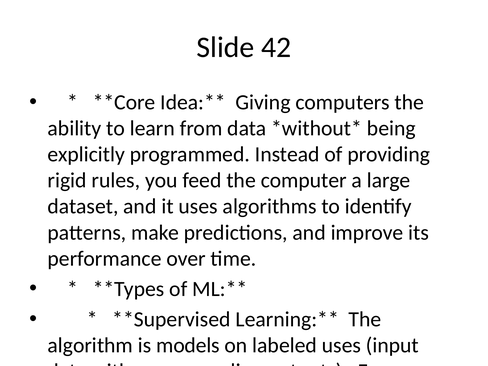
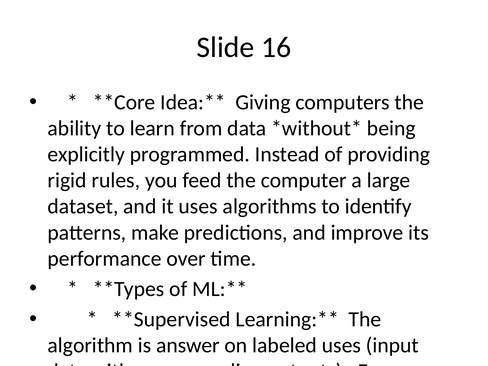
42: 42 -> 16 (276, 47)
models: models -> answer (188, 345)
